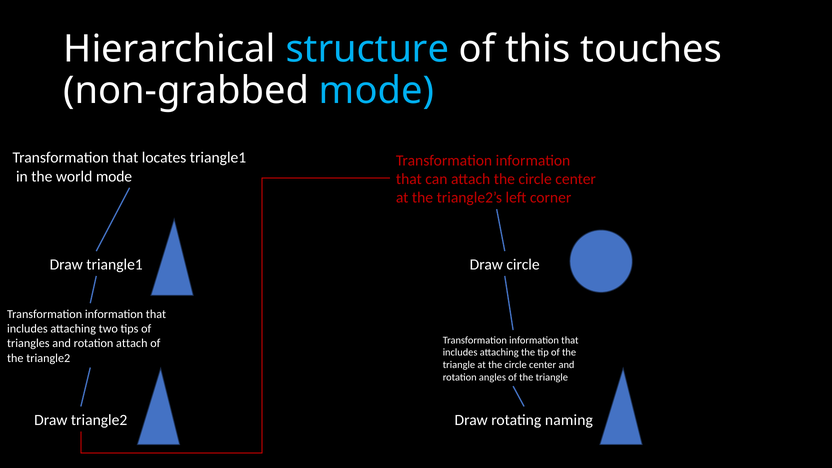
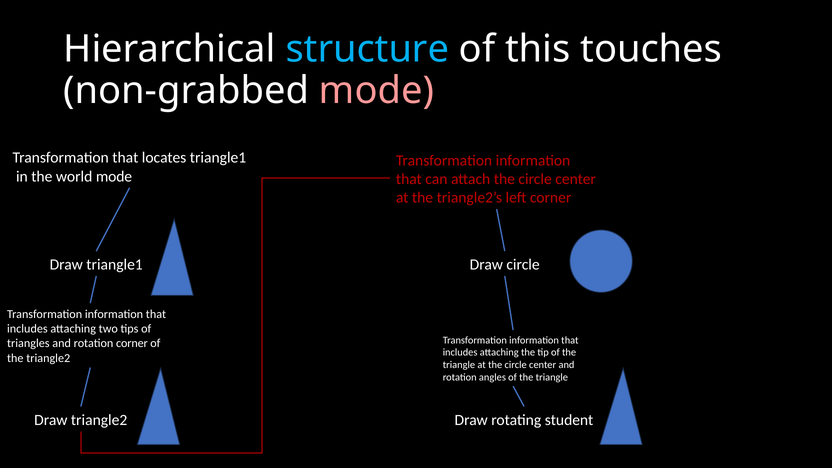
mode colour: light blue -> pink (376, 90)
rotation attach: attach -> corner (132, 343)
naming: naming -> student (569, 420)
